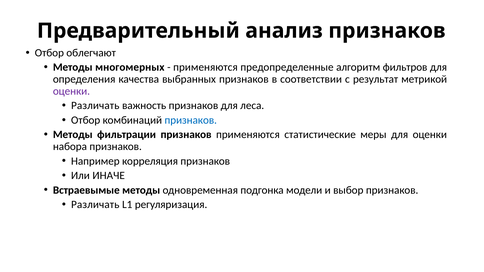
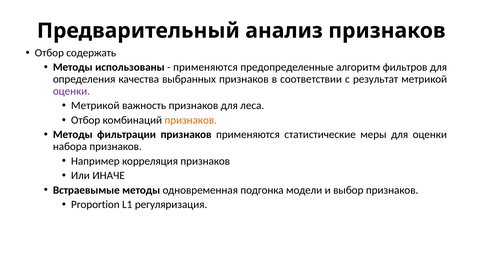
облегчают: облегчают -> содержать (91, 53)
многомерных: многомерных -> использованы (130, 67)
Различать: Различать -> Метрикой (95, 106)
признаков colour: blue -> orange (191, 120)
Различать: Различать -> Proportion (95, 205)
